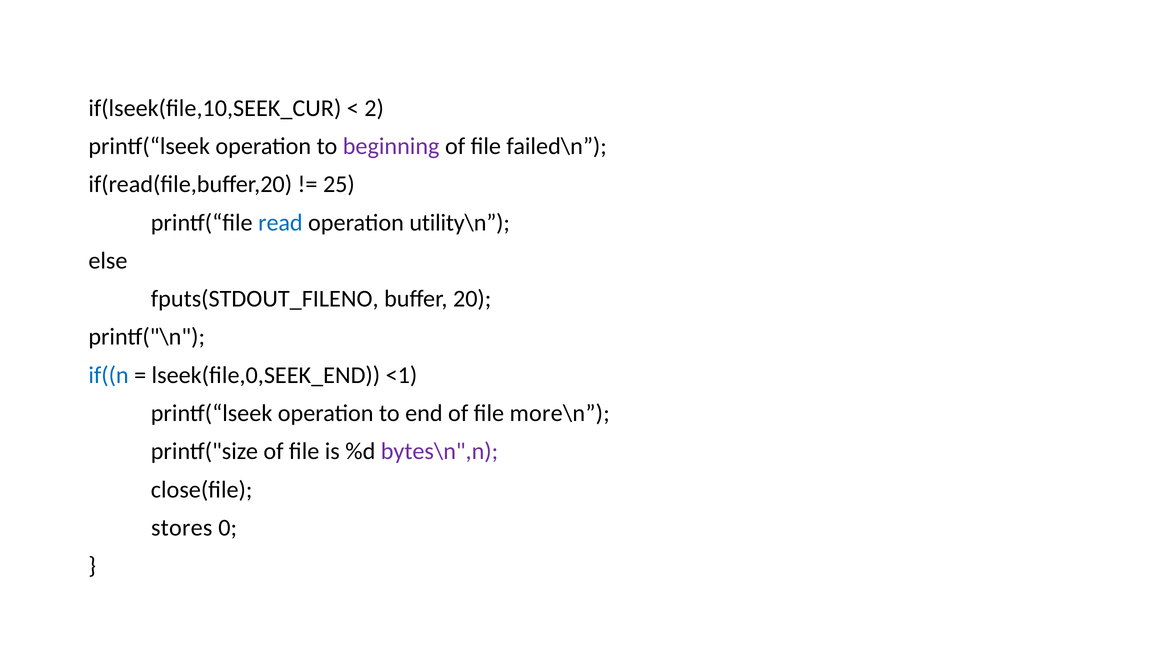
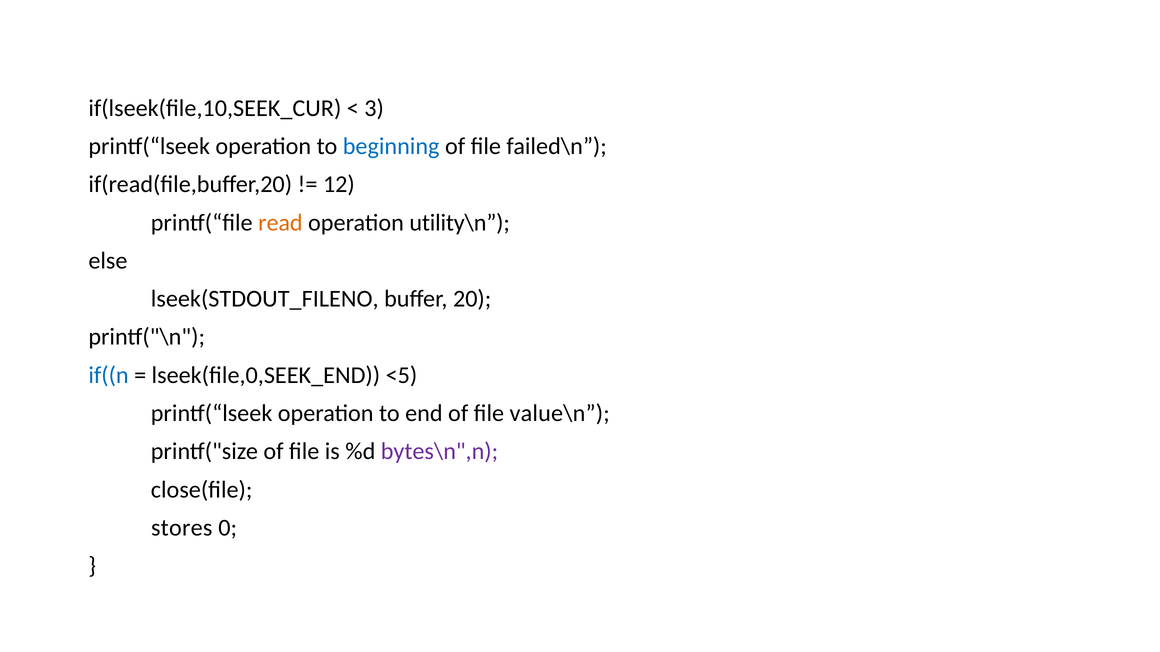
2: 2 -> 3 (374, 108)
beginning colour: purple -> blue (391, 146)
25: 25 -> 12 (339, 185)
read colour: blue -> orange (280, 223)
fputs(STDOUT_FILENO: fputs(STDOUT_FILENO -> lseek(STDOUT_FILENO (265, 299)
<1: <1 -> <5 (401, 375)
more\n: more\n -> value\n (560, 414)
